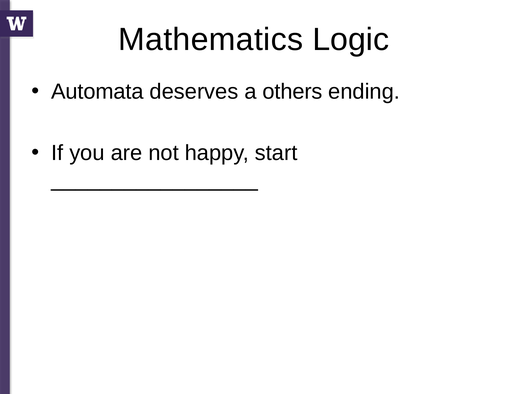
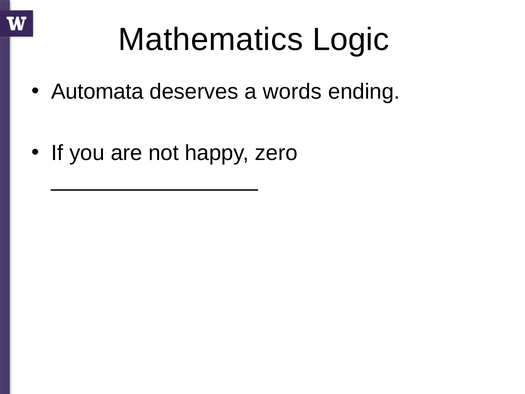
others: others -> words (292, 92)
start: start -> zero (276, 153)
